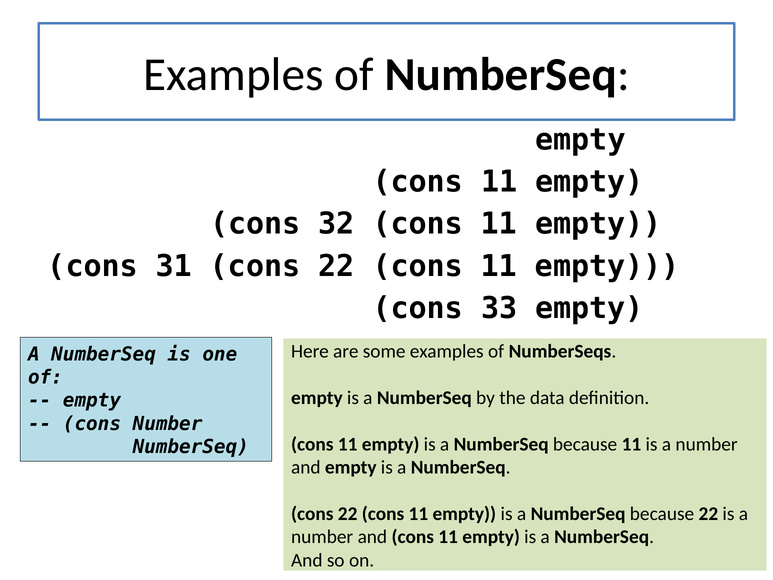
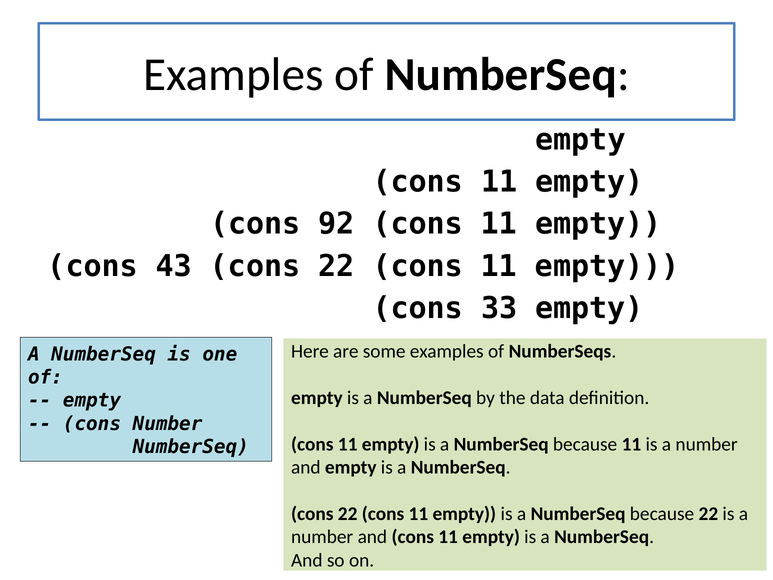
32: 32 -> 92 (336, 224)
31: 31 -> 43 (174, 266)
